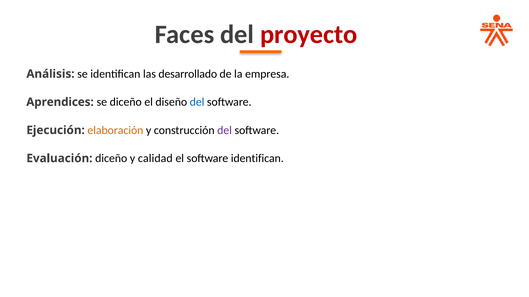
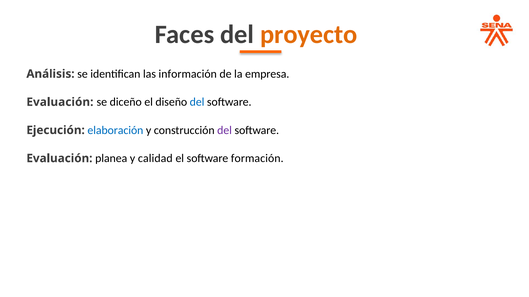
proyecto colour: red -> orange (309, 35)
desarrollado: desarrollado -> información (188, 74)
Aprendices: Aprendices -> Evaluación (60, 102)
elaboración colour: orange -> blue (115, 130)
Evaluación diceño: diceño -> planea (111, 159)
software identifican: identifican -> formación (257, 159)
